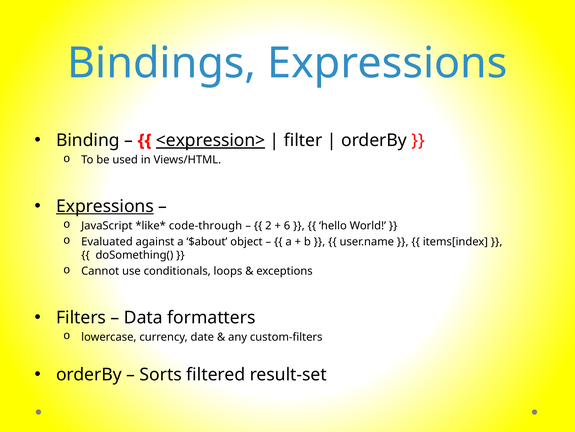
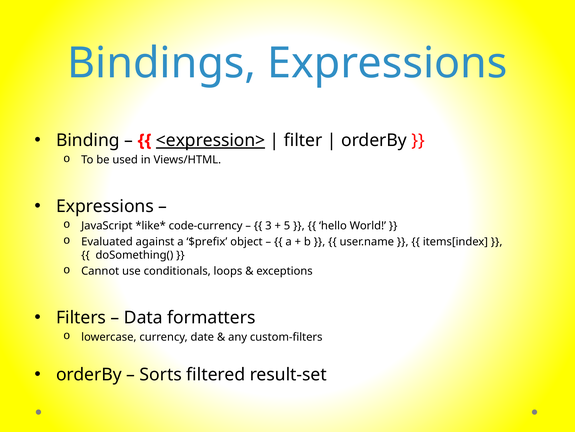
Expressions underline: present -> none (105, 206)
code-through: code-through -> code-currency (206, 225)
2: 2 -> 3 (268, 225)
6: 6 -> 5 (287, 225)
$about: $about -> $prefix (207, 241)
